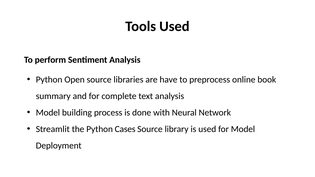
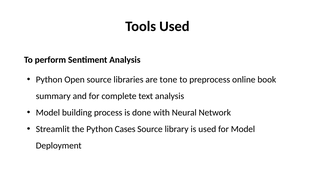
have: have -> tone (168, 80)
